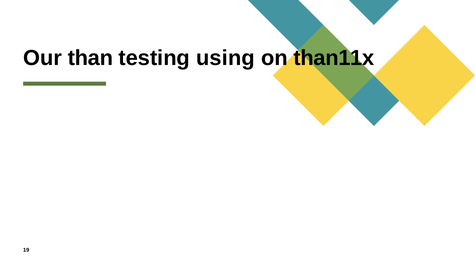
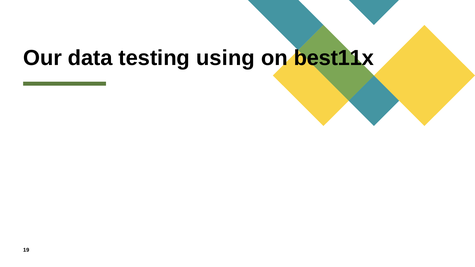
than: than -> data (90, 58)
than11x: than11x -> best11x (334, 58)
